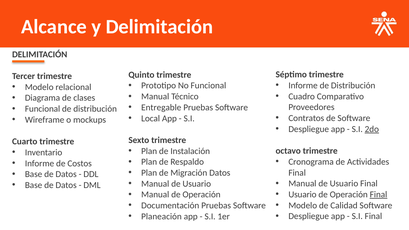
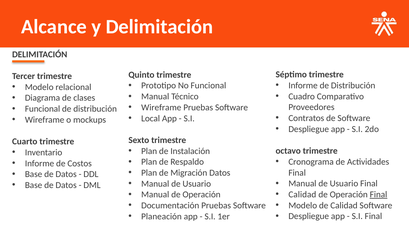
Entregable: Entregable -> Wireframe (161, 107)
2do underline: present -> none (372, 129)
Usuario: Usuario -> Calidad (302, 195)
